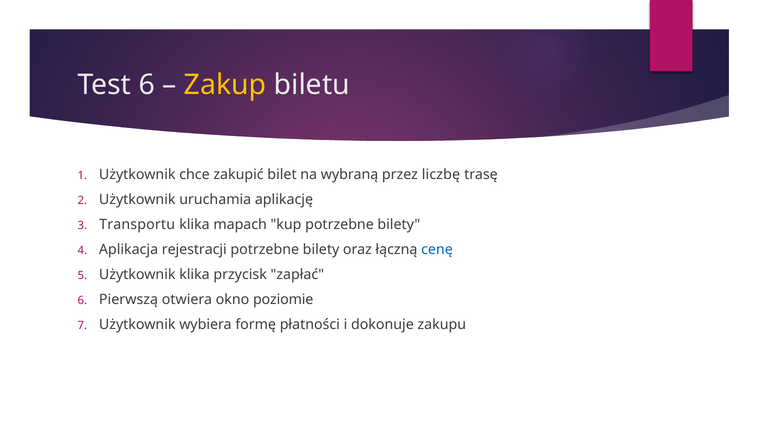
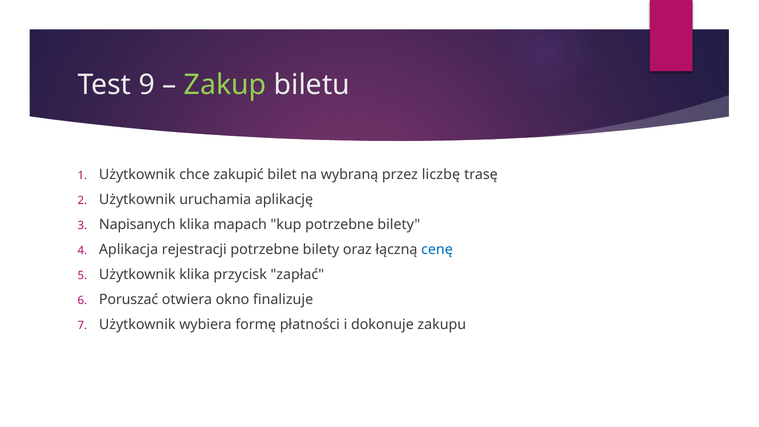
Test 6: 6 -> 9 (147, 85)
Zakup colour: yellow -> light green (225, 85)
Transportu: Transportu -> Napisanych (137, 224)
Pierwszą: Pierwszą -> Poruszać (129, 299)
poziomie: poziomie -> finalizuje (283, 299)
